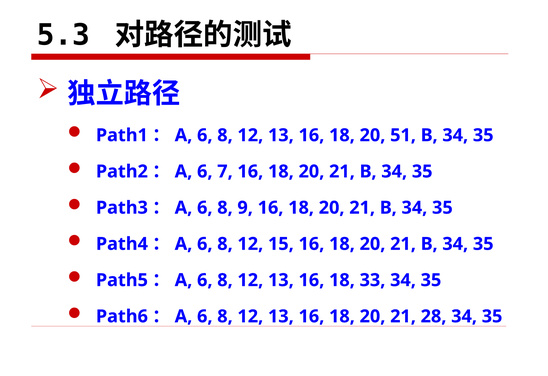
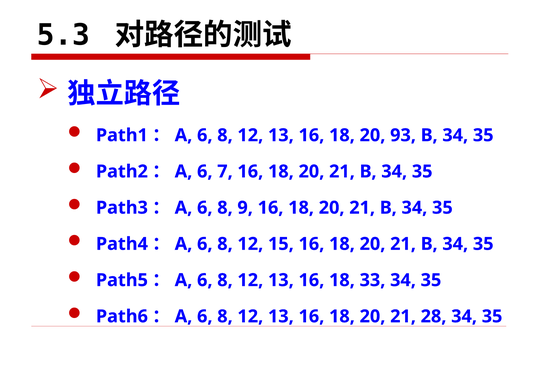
51: 51 -> 93 (403, 135)
